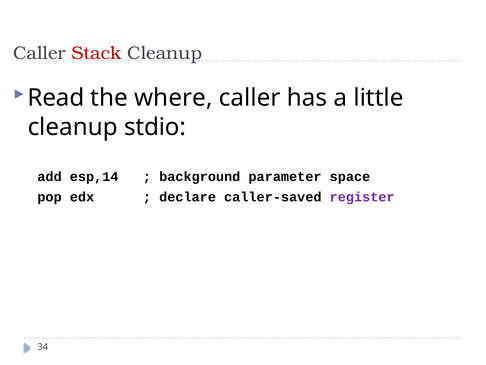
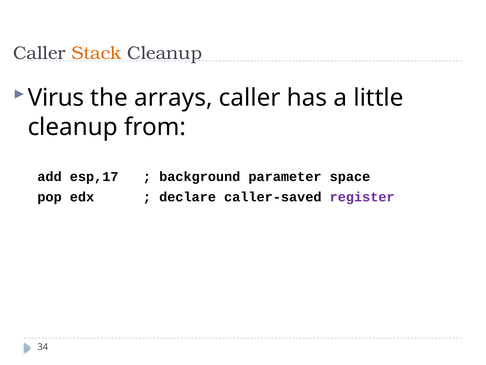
Stack colour: red -> orange (96, 53)
Read: Read -> Virus (56, 98)
where: where -> arrays (173, 98)
stdio: stdio -> from (155, 127)
esp,14: esp,14 -> esp,17 (94, 176)
